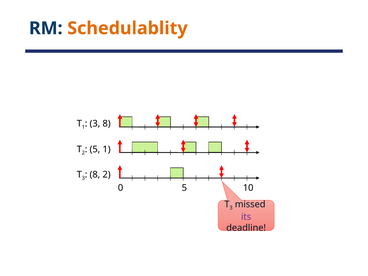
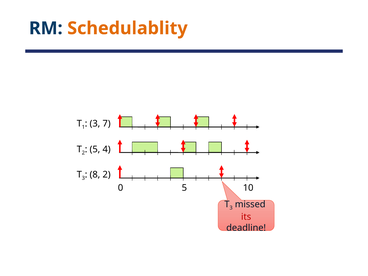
3 8: 8 -> 7 (107, 124)
5 1: 1 -> 4 (107, 149)
its colour: purple -> red (246, 217)
